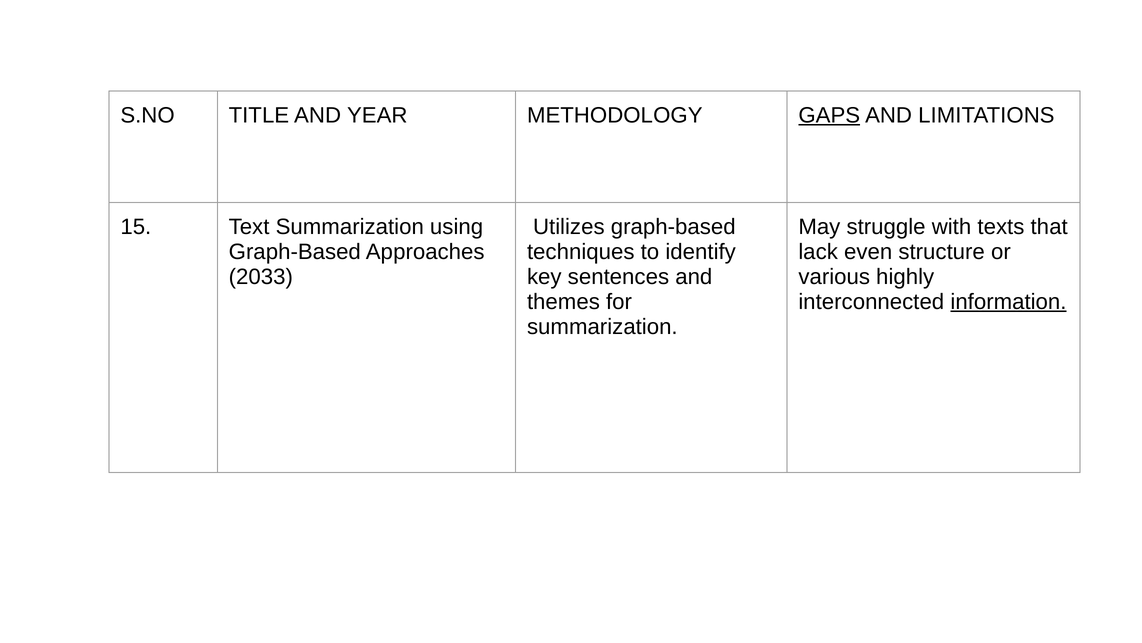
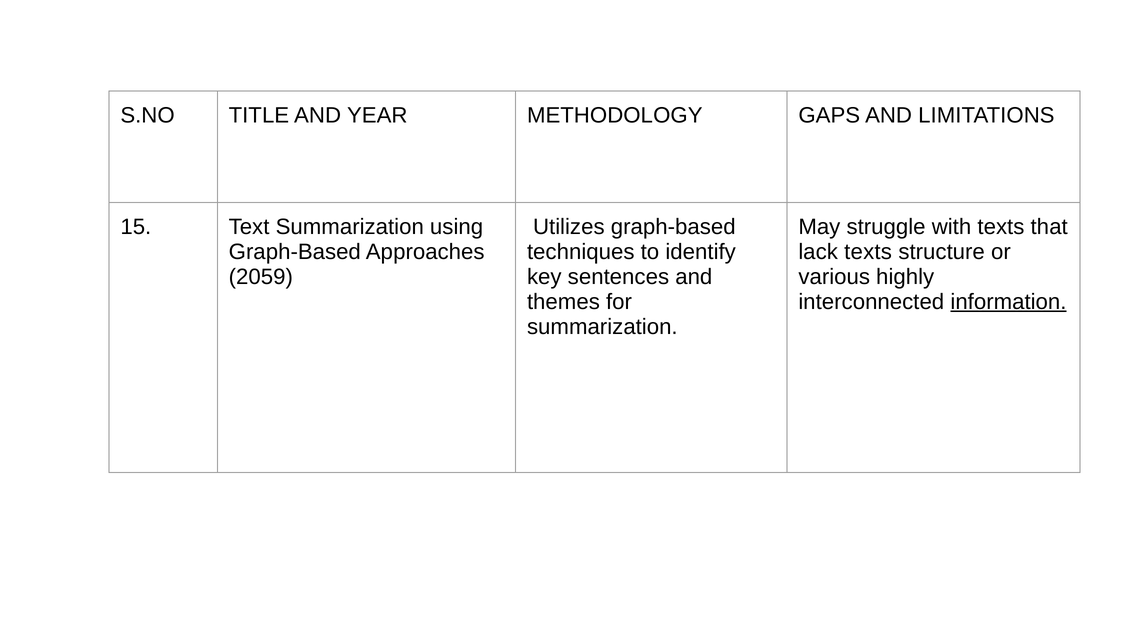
GAPS underline: present -> none (829, 115)
lack even: even -> texts (868, 252)
2033: 2033 -> 2059 (261, 277)
